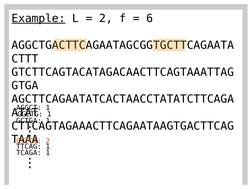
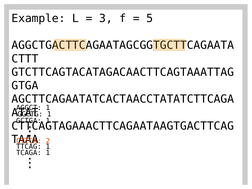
Example underline: present -> none (38, 18)
2: 2 -> 3 (106, 18)
6: 6 -> 5 (150, 18)
